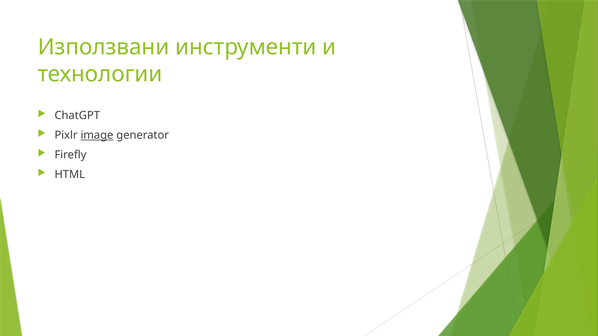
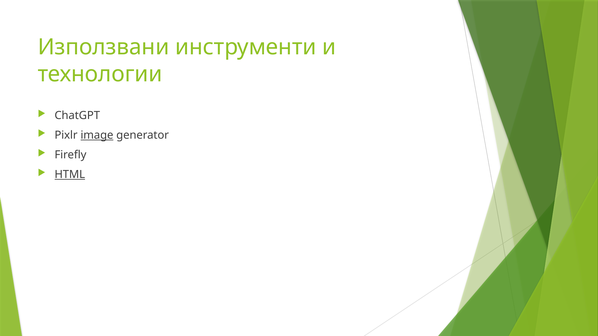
HTML underline: none -> present (70, 175)
